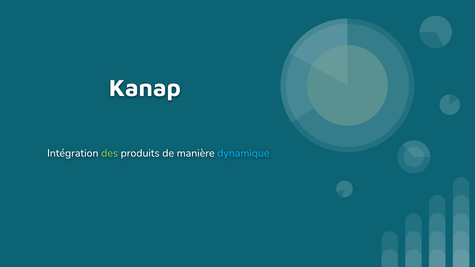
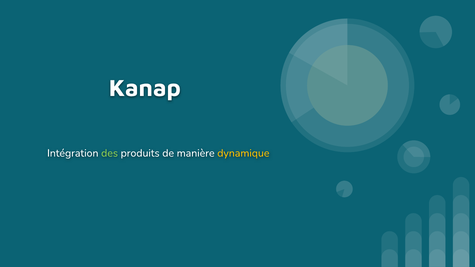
dynamique colour: light blue -> yellow (243, 153)
